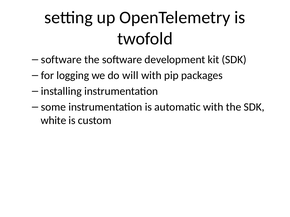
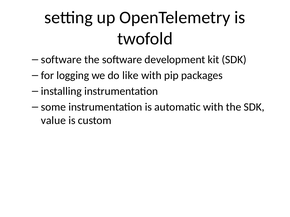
will: will -> like (130, 76)
white: white -> value (53, 121)
